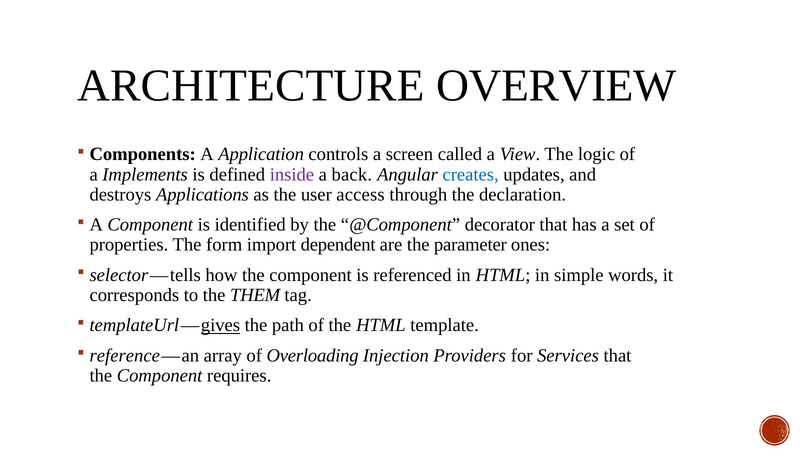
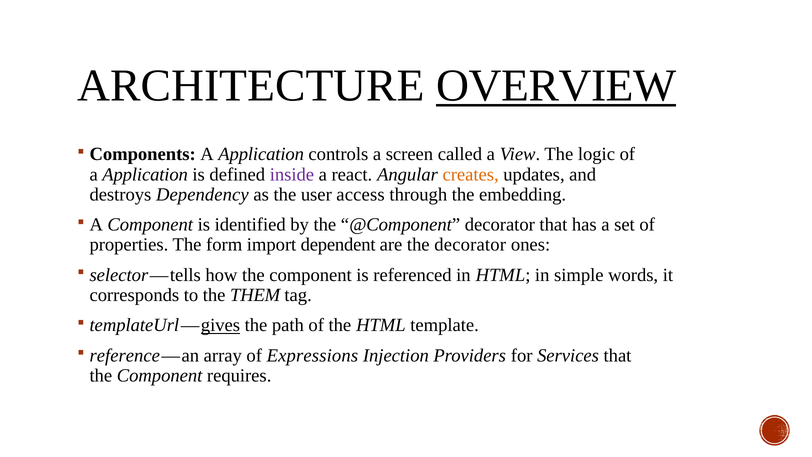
OVERVIEW underline: none -> present (556, 86)
Implements: Implements -> Application (145, 174)
back: back -> react (352, 174)
creates colour: blue -> orange (471, 174)
Applications: Applications -> Dependency (202, 194)
declaration: declaration -> embedding (523, 194)
the parameter: parameter -> decorator (470, 245)
Overloading: Overloading -> Expressions (312, 355)
